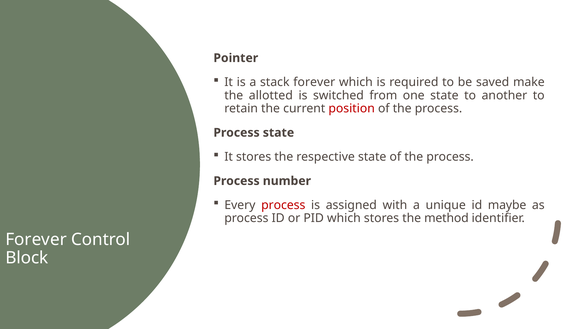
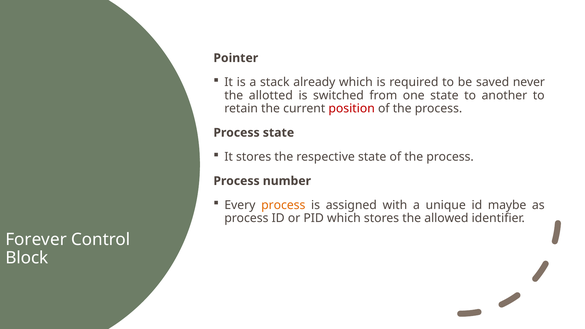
stack forever: forever -> already (314, 82)
make: make -> never (529, 82)
process colour: red -> orange (283, 205)
method: method -> allowed (446, 218)
